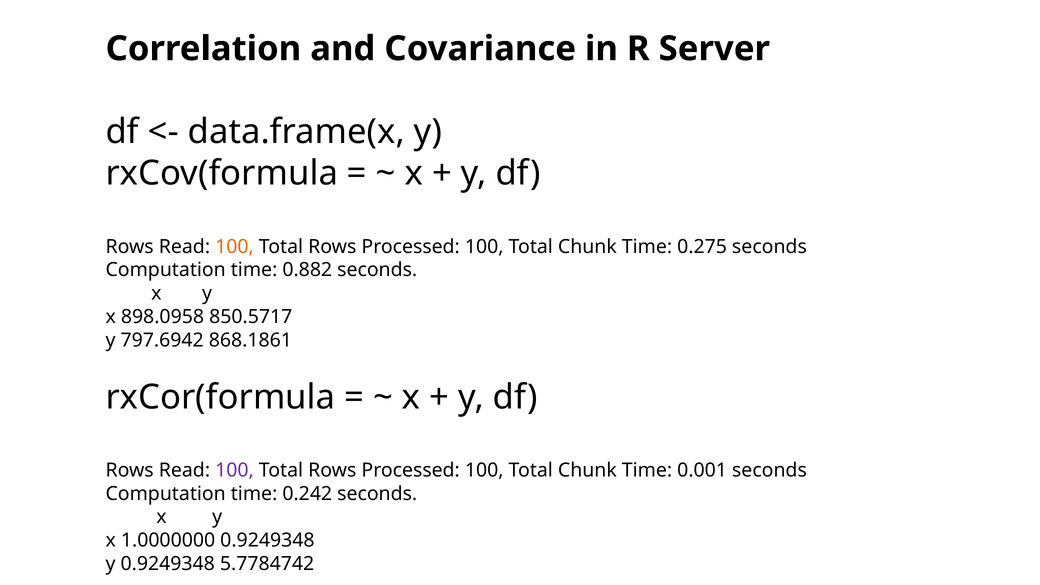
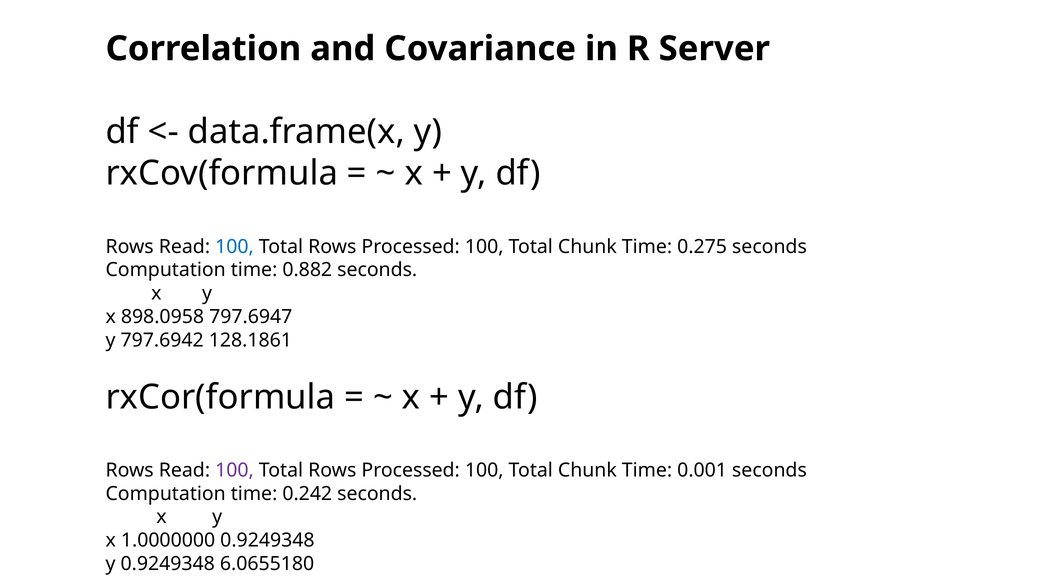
100 colour: orange -> blue (235, 247)
850.5717: 850.5717 -> 797.6947 (251, 317)
868.1861: 868.1861 -> 128.1861 (250, 340)
5.7784742: 5.7784742 -> 6.0655180 (267, 564)
